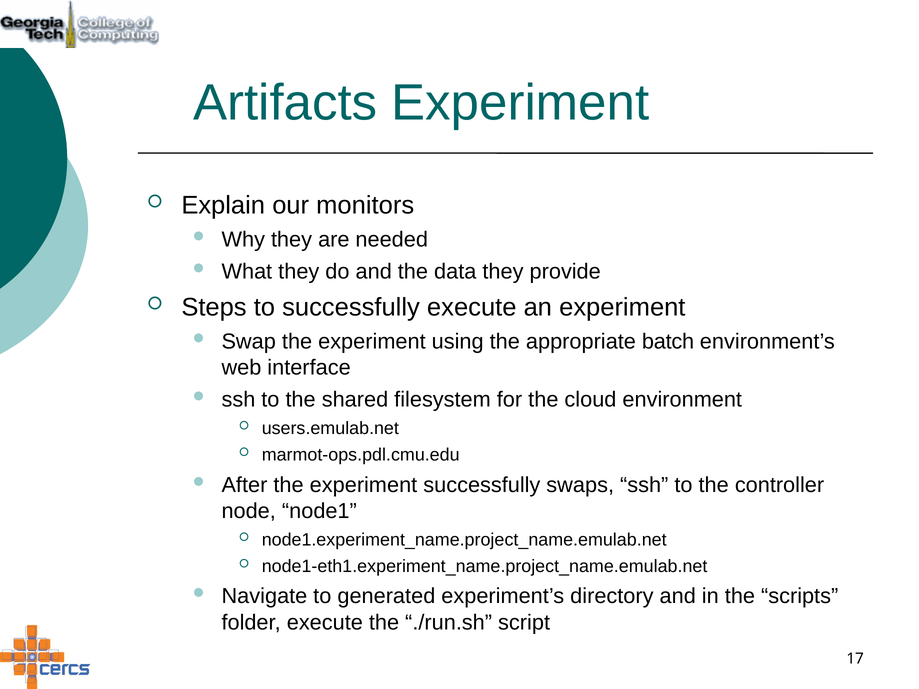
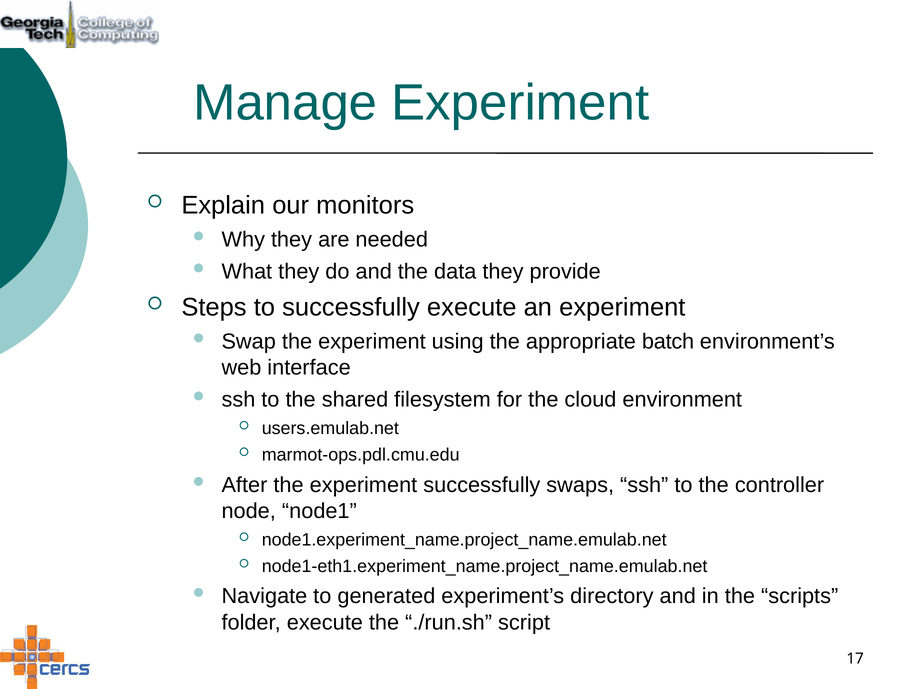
Artifacts: Artifacts -> Manage (285, 103)
